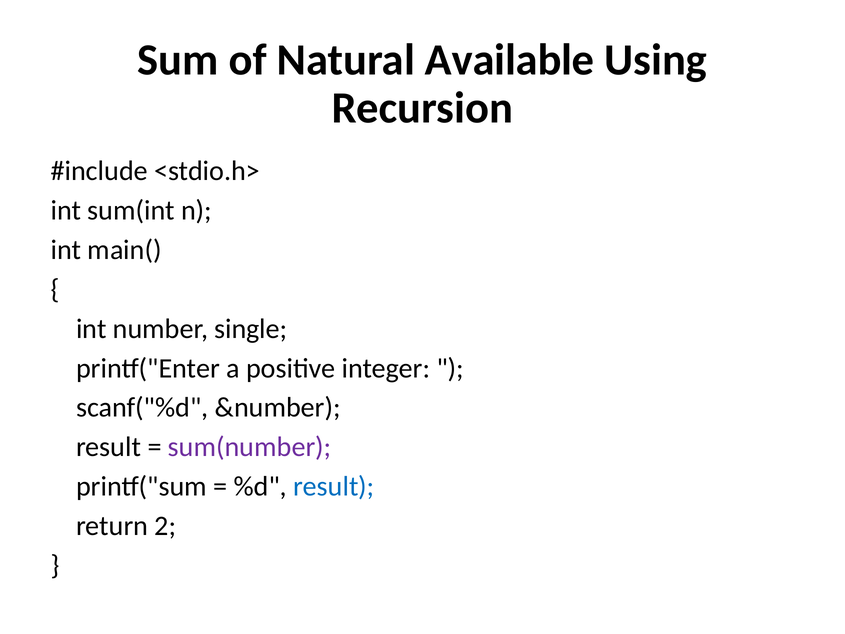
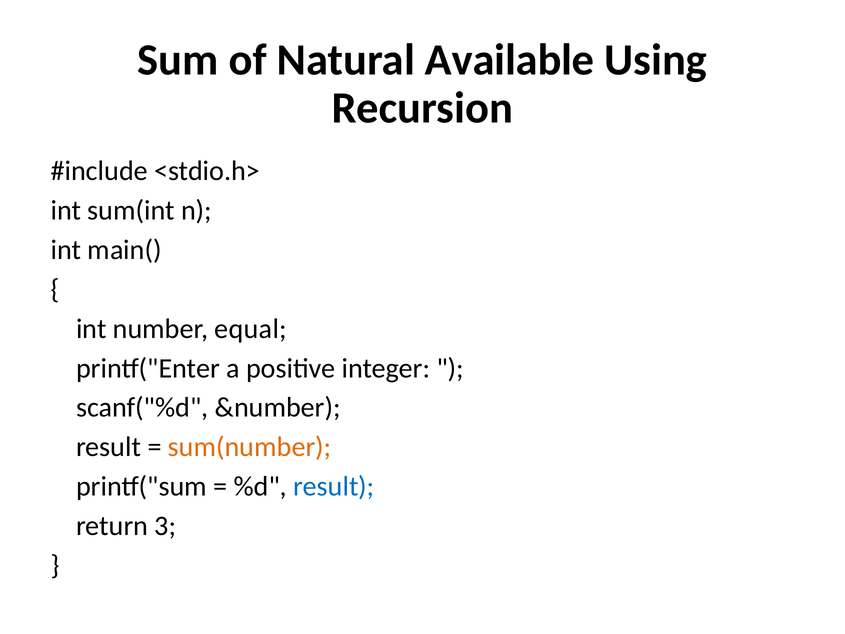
single: single -> equal (251, 329)
sum(number colour: purple -> orange (250, 447)
2: 2 -> 3 (165, 526)
